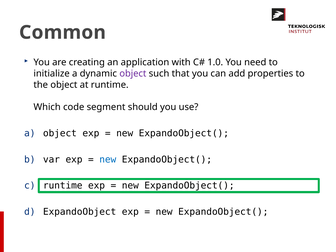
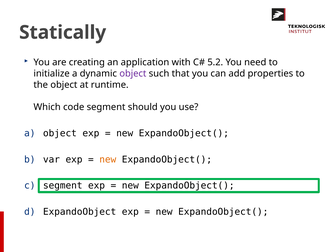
Common: Common -> Statically (63, 32)
1.0: 1.0 -> 5.2 (215, 62)
new colour: blue -> orange (108, 159)
c runtime: runtime -> segment (63, 186)
